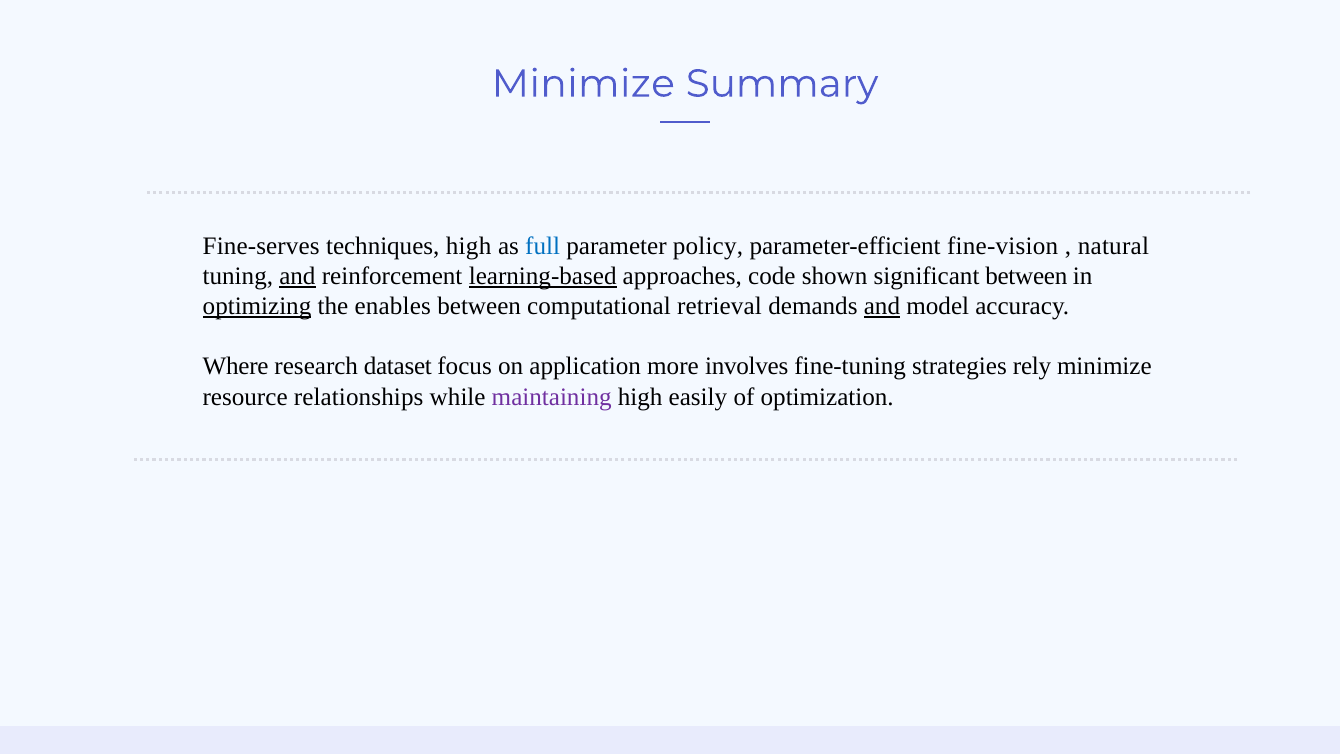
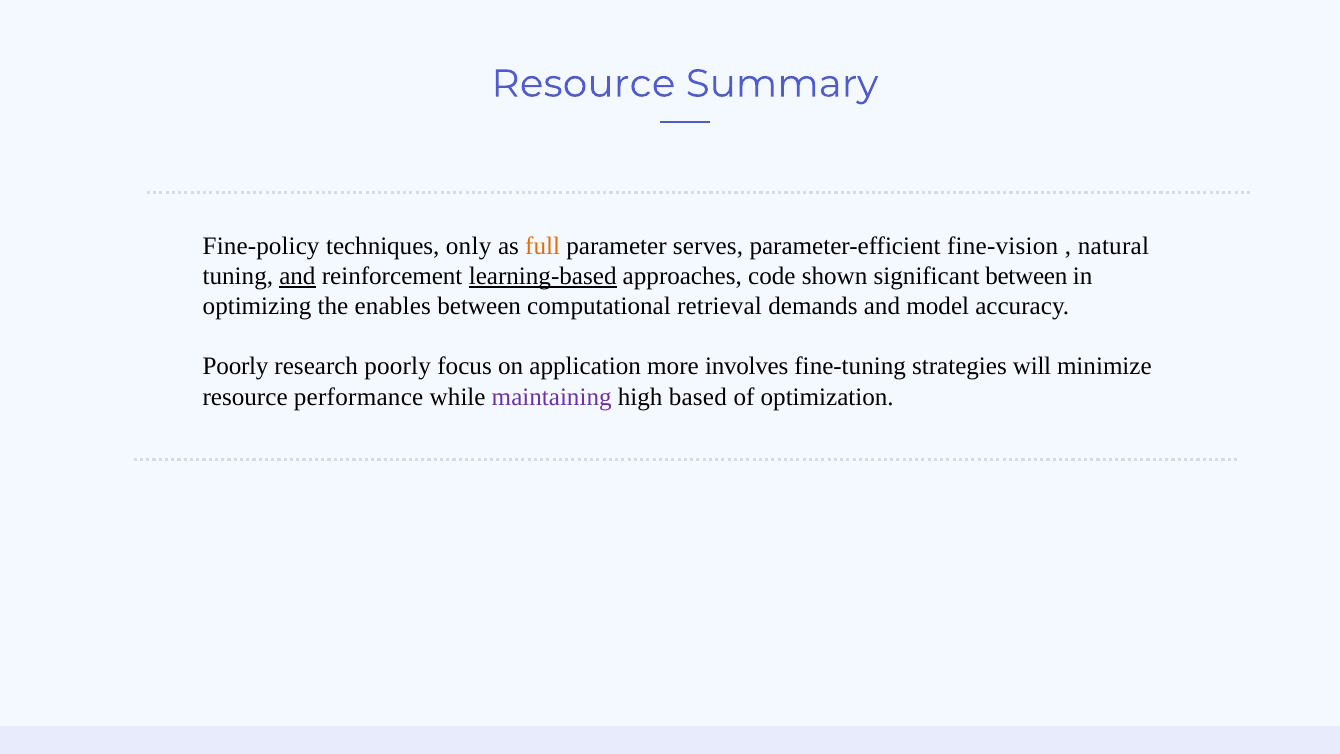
Minimize: Minimize -> Resource (583, 84)
Fine-serves: Fine-serves -> Fine-policy (261, 246)
techniques high: high -> only (469, 246)
full colour: blue -> orange (543, 246)
policy: policy -> serves (708, 246)
optimizing underline: present -> none (257, 306)
and underline: present -> none (882, 306)
Where: Where -> Poorly (236, 367)
research dataset: dataset -> poorly (398, 367)
rely: rely -> will (1032, 367)
relationships: relationships -> performance (359, 397)
easily: easily -> based (698, 397)
